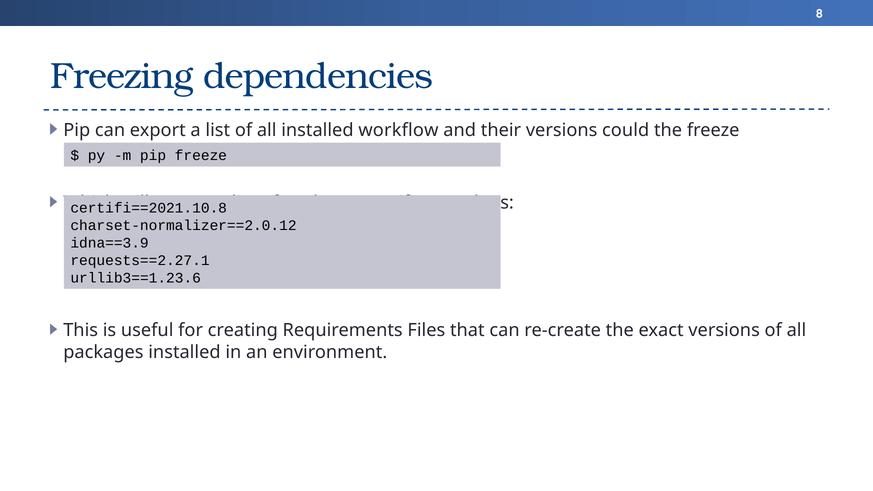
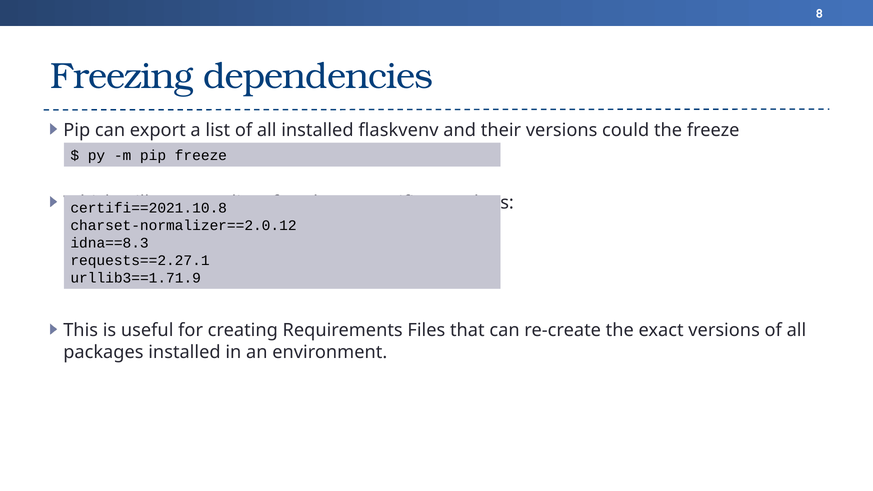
workflow: workflow -> flaskvenv (398, 130)
idna==3.9: idna==3.9 -> idna==8.3 (110, 243)
urllib3==1.23.6: urllib3==1.23.6 -> urllib3==1.71.9 (136, 278)
